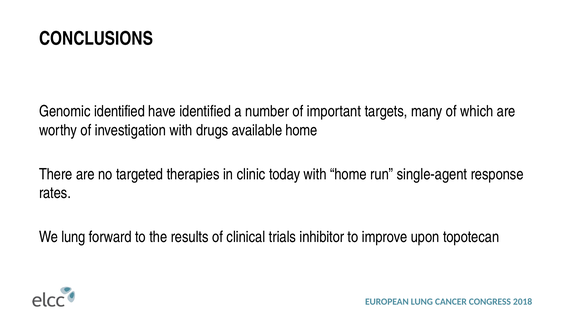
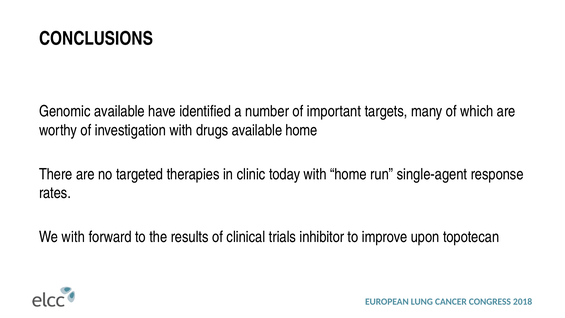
Genomic identified: identified -> available (119, 111)
We lung: lung -> with (73, 237)
